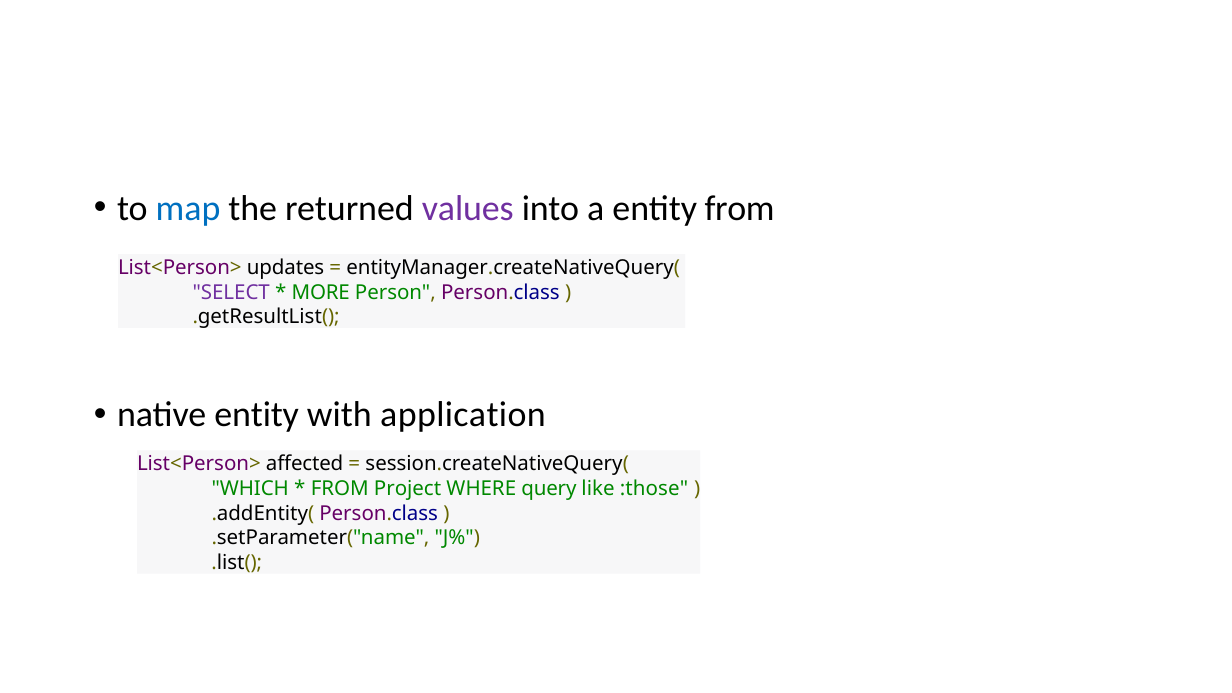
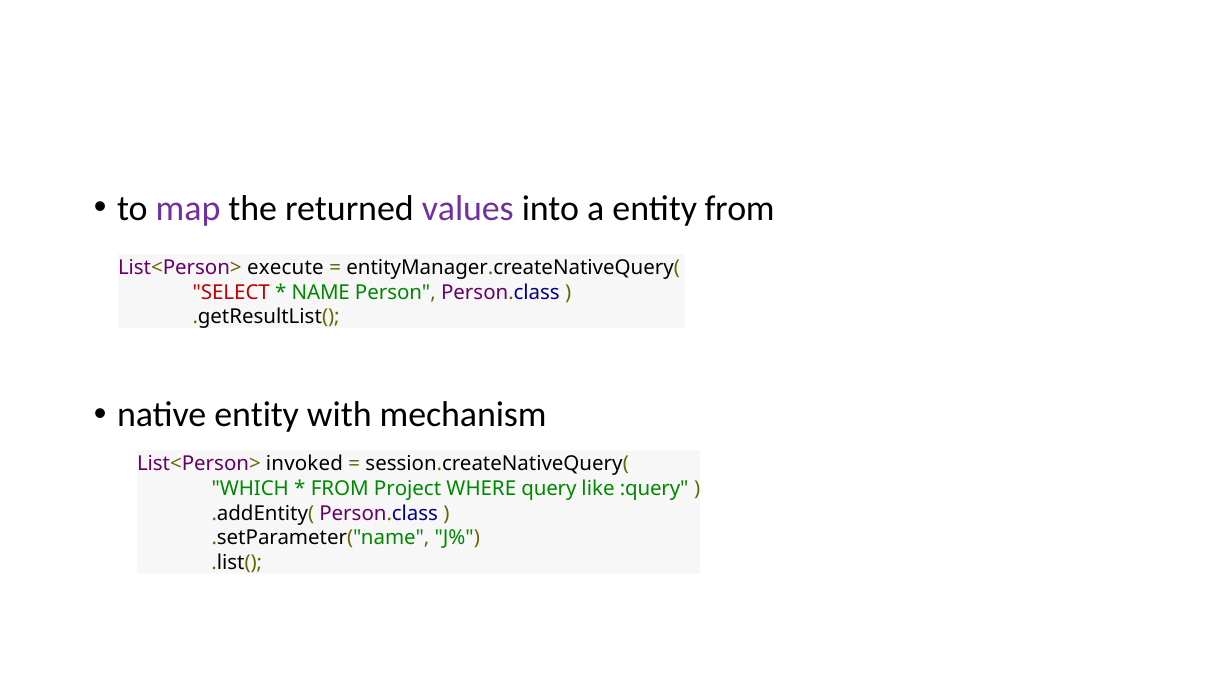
map colour: blue -> purple (188, 208)
updates: updates -> execute (285, 268)
SELECT colour: purple -> red (231, 292)
MORE: MORE -> NAME (321, 292)
application: application -> mechanism (463, 415)
affected: affected -> invoked (304, 464)
:those: :those -> :query (654, 489)
